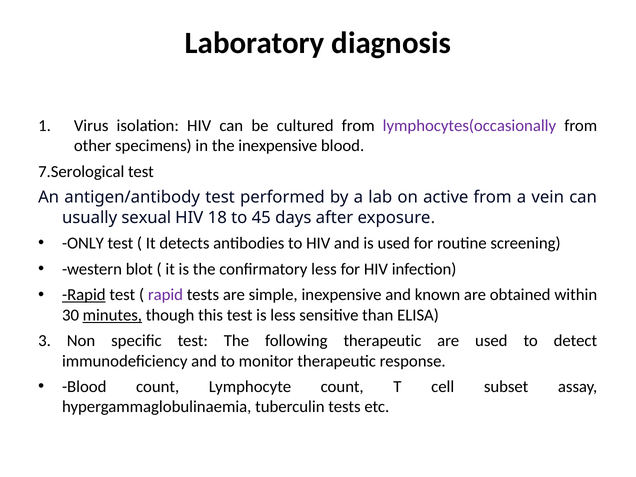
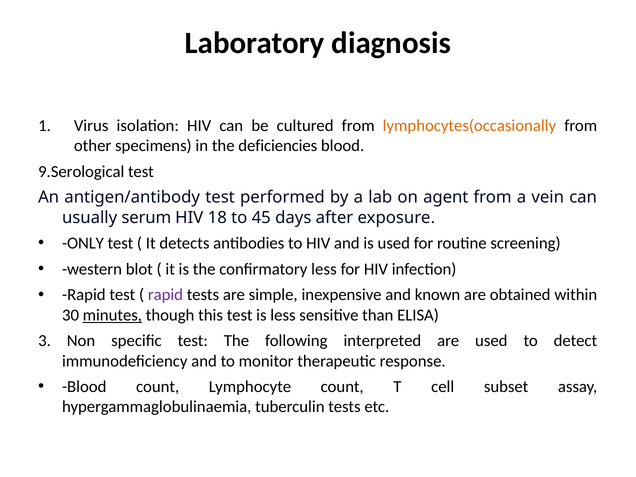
lymphocytes(occasionally colour: purple -> orange (469, 126)
the inexpensive: inexpensive -> deficiencies (278, 146)
7.Serological: 7.Serological -> 9.Serological (81, 172)
active: active -> agent (446, 197)
sexual: sexual -> serum (146, 218)
Rapid underline: present -> none (84, 295)
following therapeutic: therapeutic -> interpreted (382, 341)
